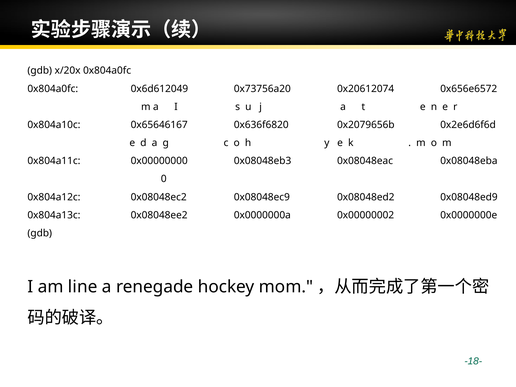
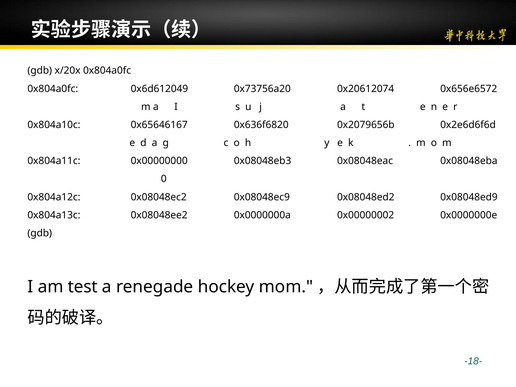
line: line -> test (83, 287)
